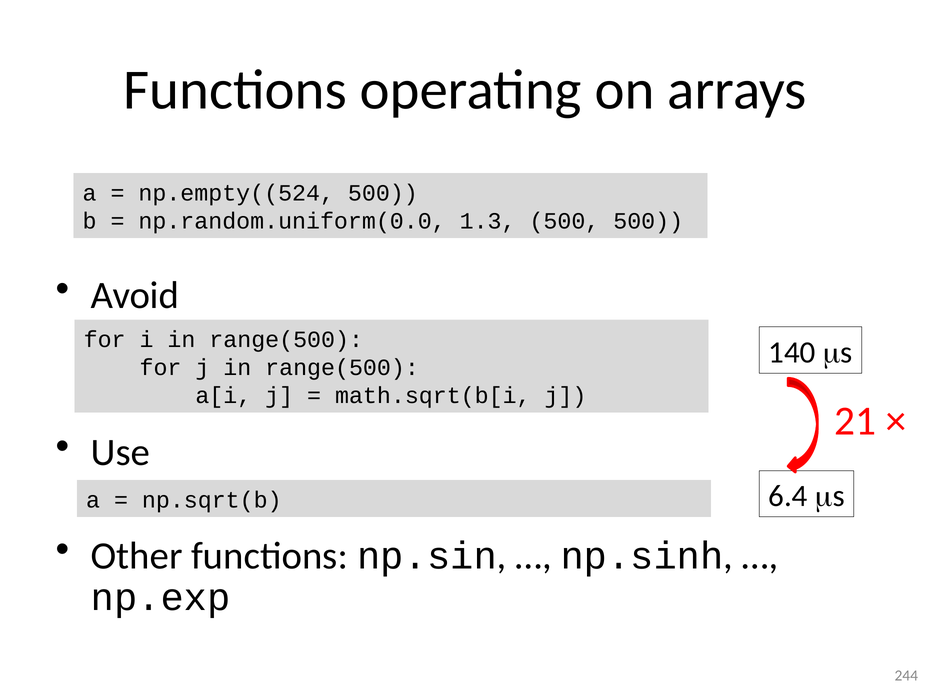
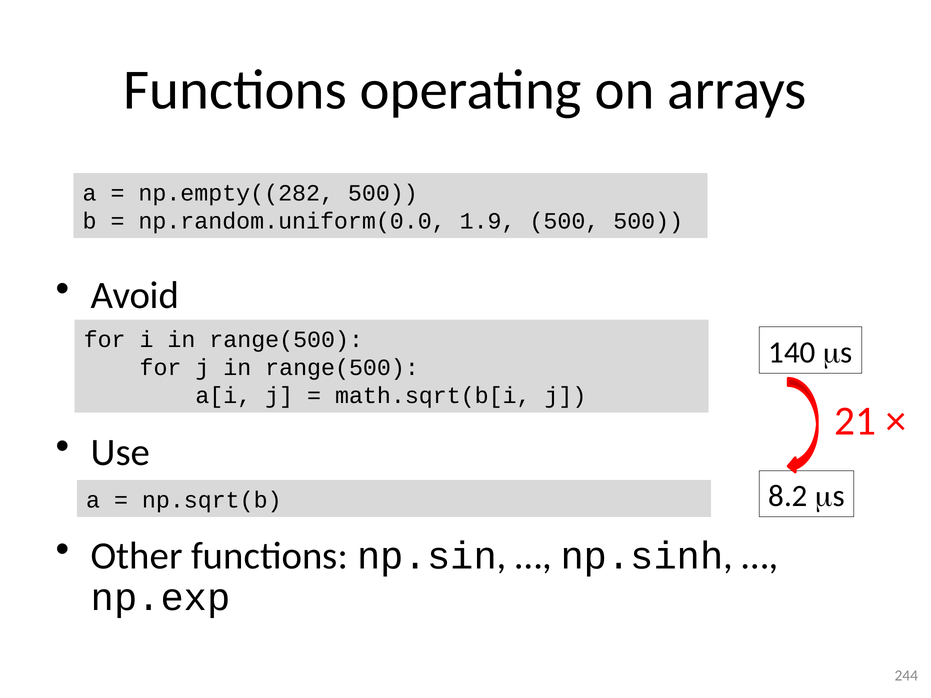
np.empty((524: np.empty((524 -> np.empty((282 (236, 193)
1.3: 1.3 -> 1.9 (488, 221)
6.4: 6.4 -> 8.2 (788, 496)
